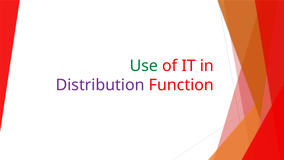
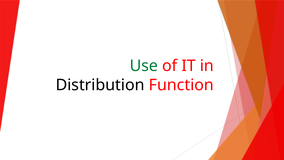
Distribution colour: purple -> black (100, 85)
